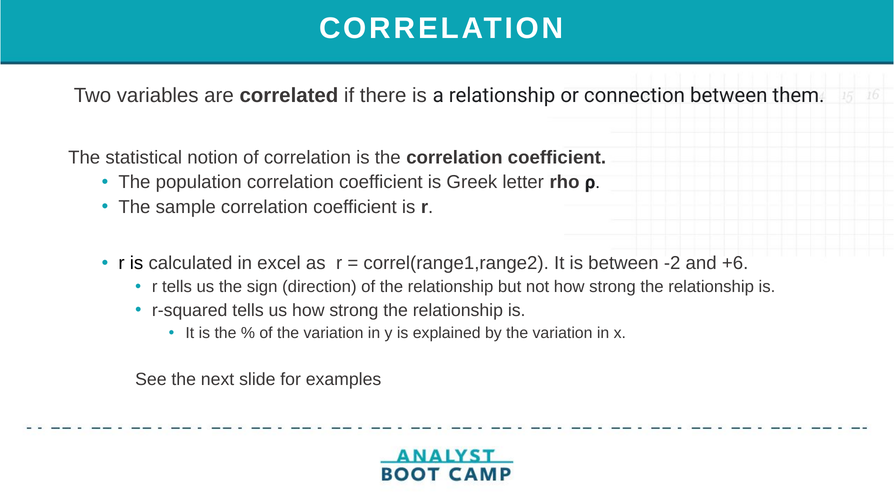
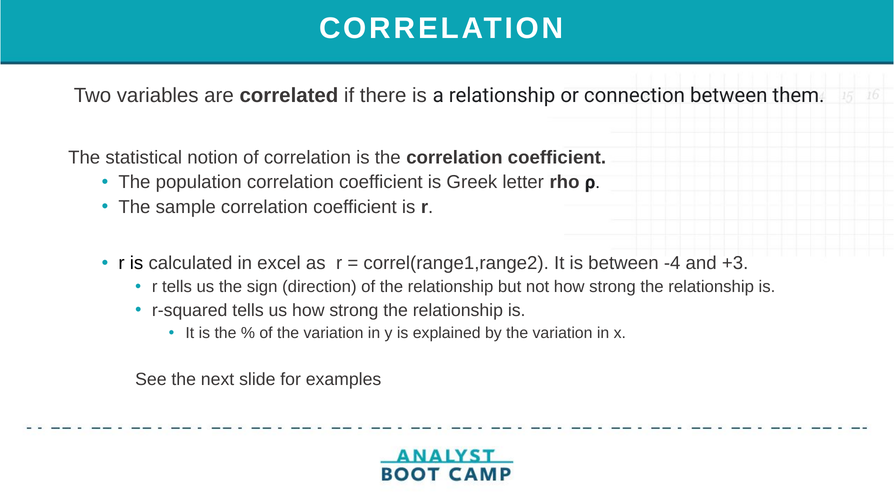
-2: -2 -> -4 (672, 263)
+6: +6 -> +3 (735, 263)
